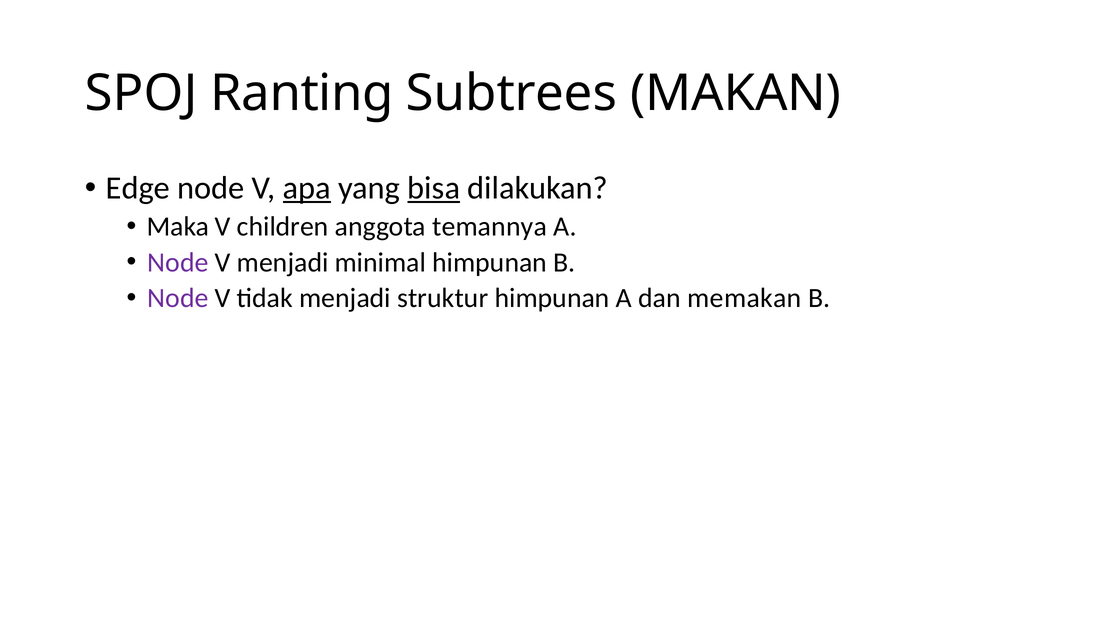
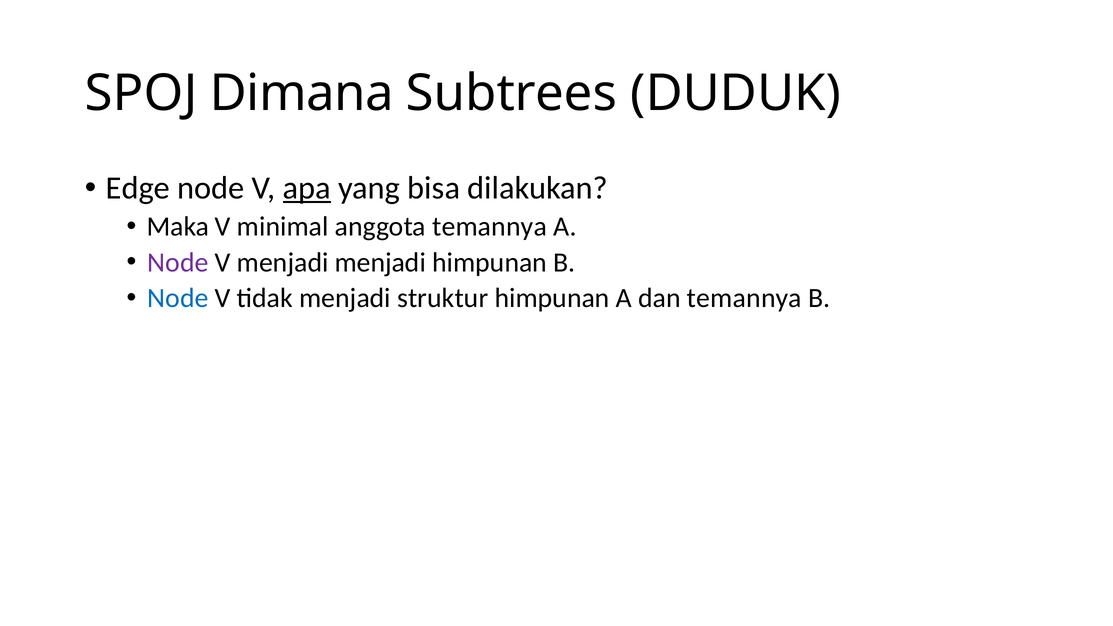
Ranting: Ranting -> Dimana (302, 93)
MAKAN: MAKAN -> DUDUK (736, 93)
bisa underline: present -> none (434, 188)
children: children -> minimal (283, 227)
menjadi minimal: minimal -> menjadi (380, 262)
Node colour: purple -> blue (178, 298)
dan memakan: memakan -> temannya (744, 298)
